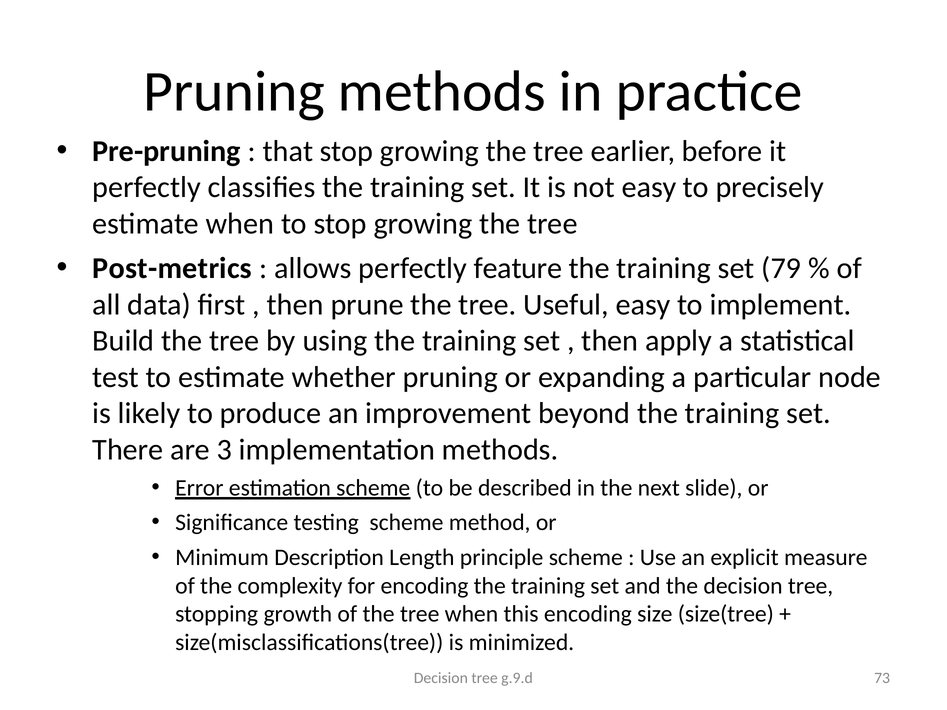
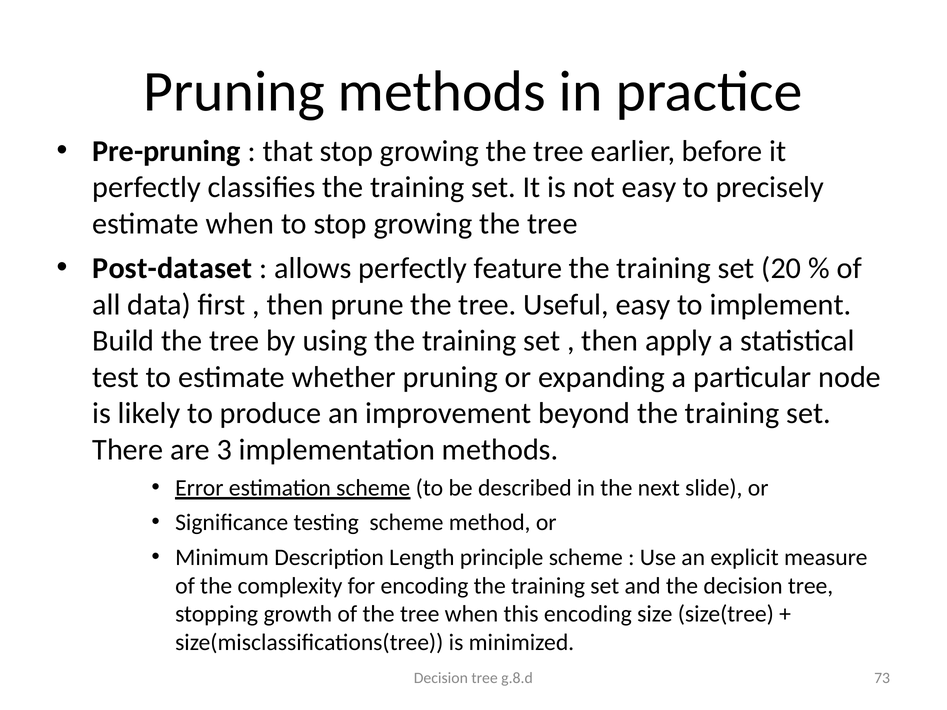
Post-metrics: Post-metrics -> Post-dataset (172, 269)
79: 79 -> 20 (781, 269)
g.9.d: g.9.d -> g.8.d (517, 678)
